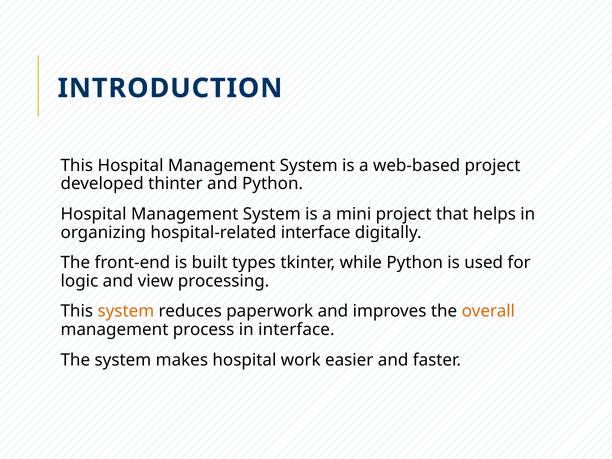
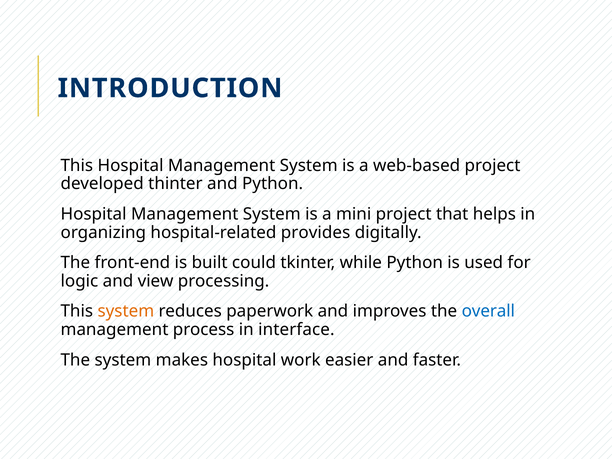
hospital-related interface: interface -> provides (316, 232)
types: types -> could (254, 263)
overall colour: orange -> blue (488, 311)
